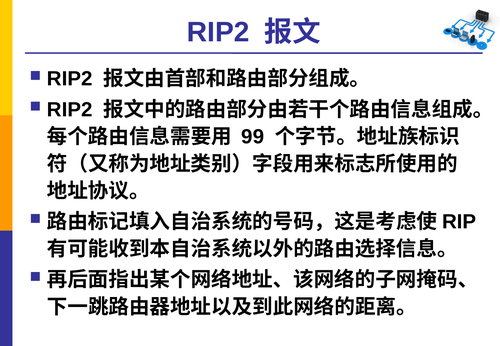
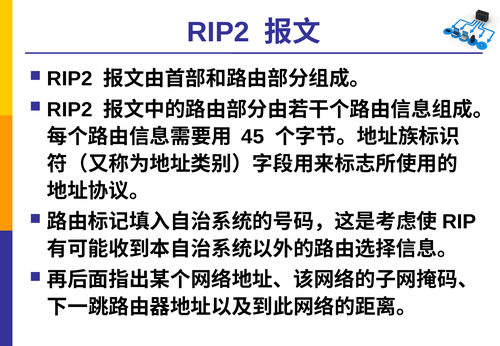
99: 99 -> 45 (253, 137)
